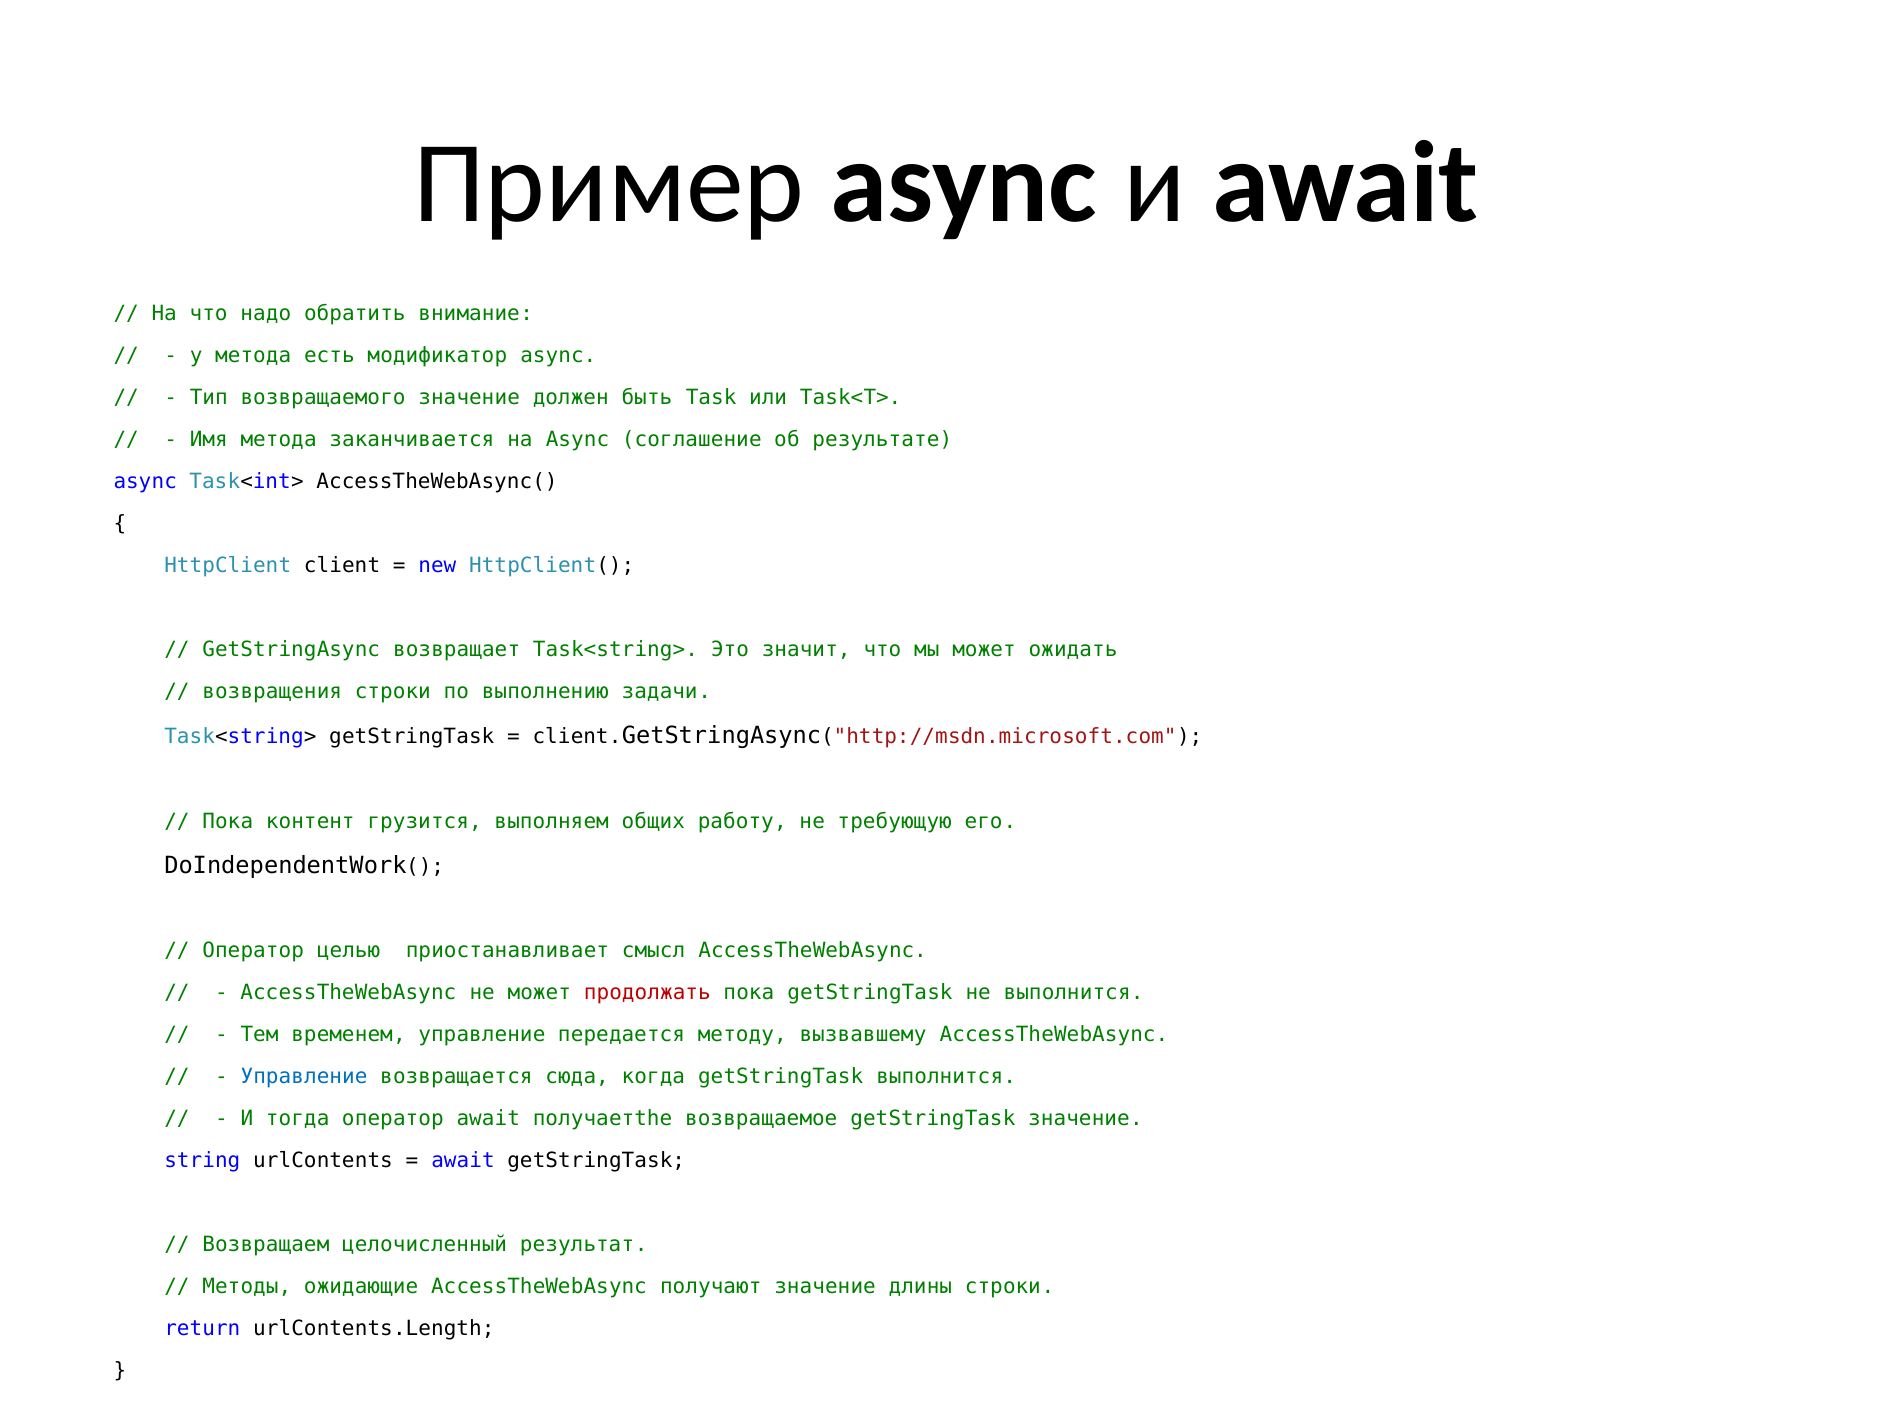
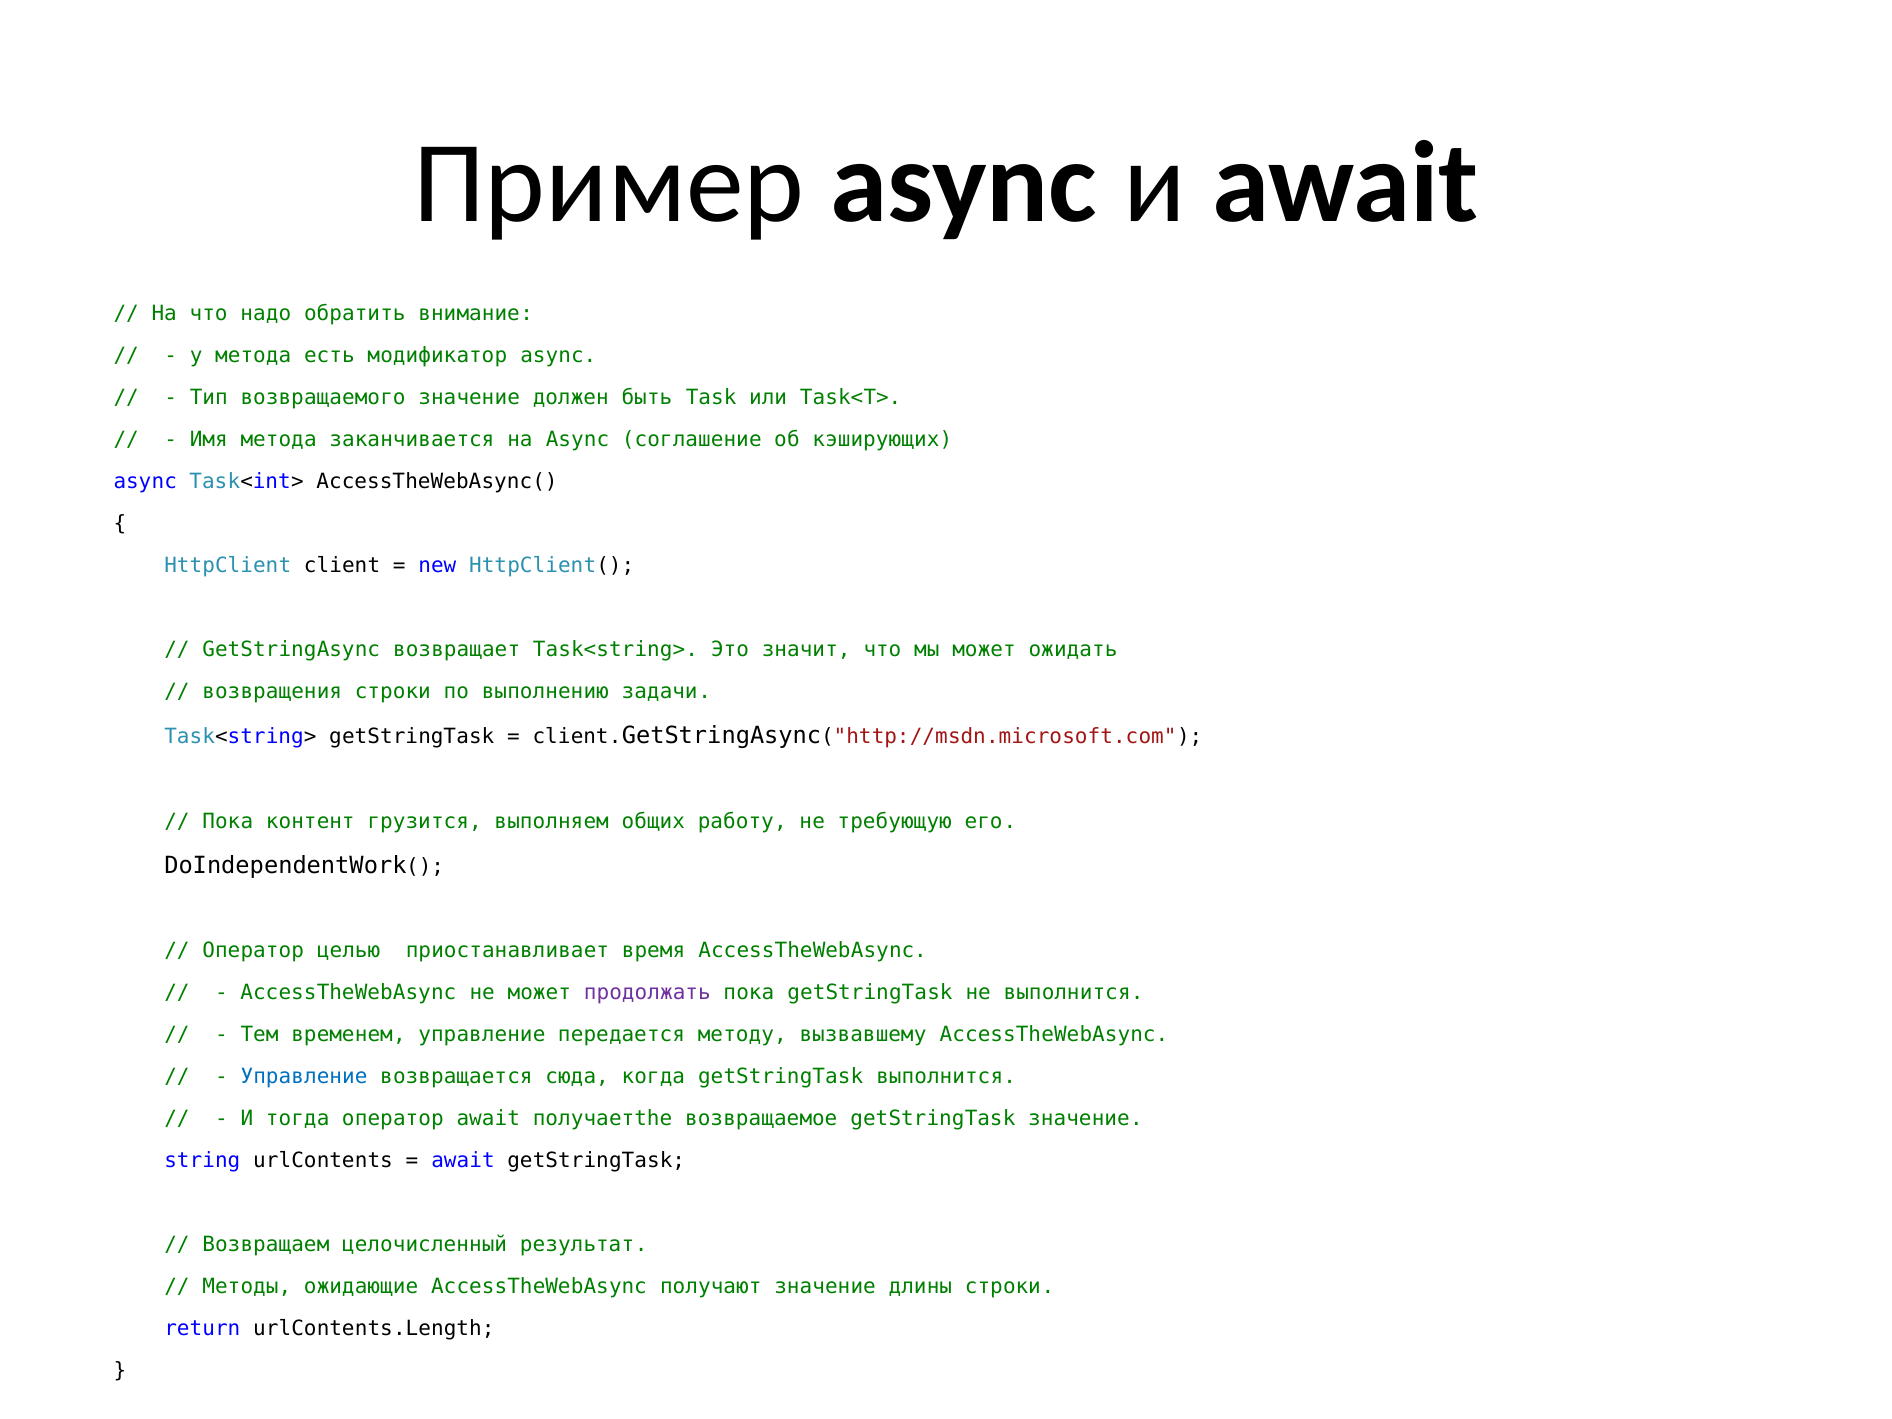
результате: результате -> кэширующих (882, 439)
смысл: смысл -> время (654, 951)
продолжать colour: red -> purple (647, 993)
